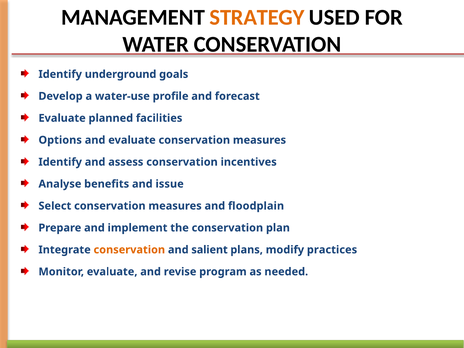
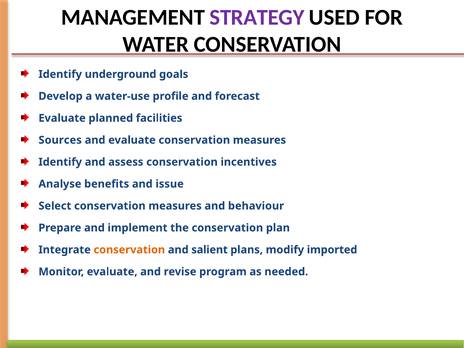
STRATEGY colour: orange -> purple (257, 17)
Options: Options -> Sources (60, 140)
floodplain: floodplain -> behaviour (256, 206)
practices: practices -> imported (332, 250)
